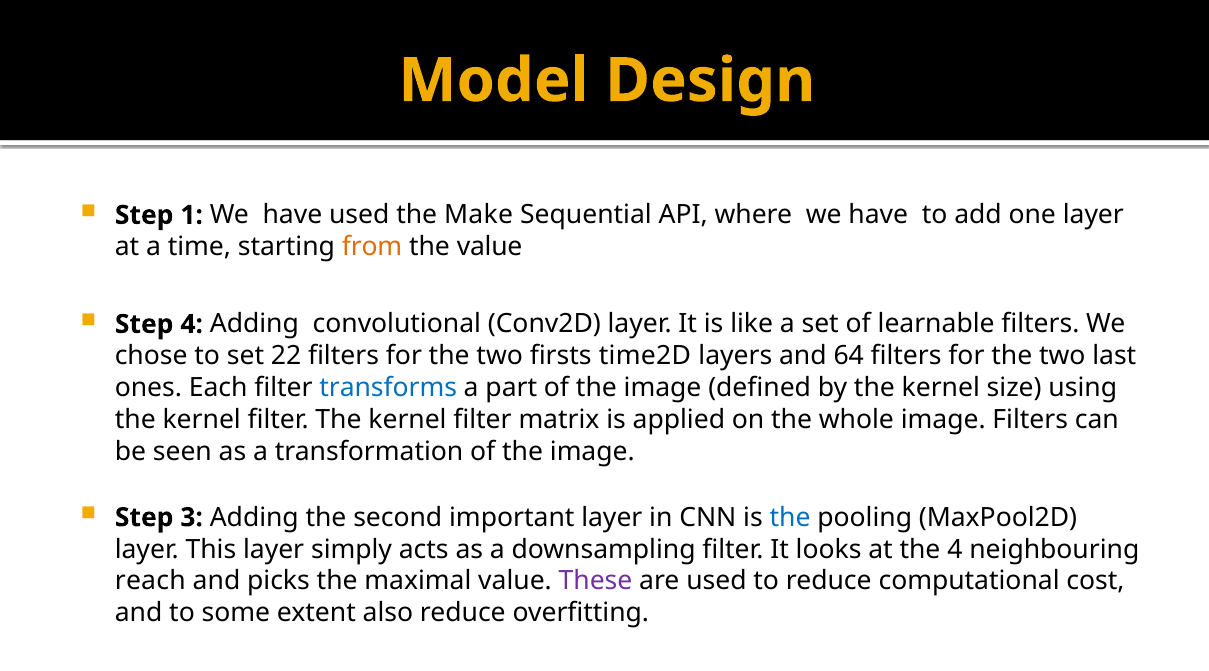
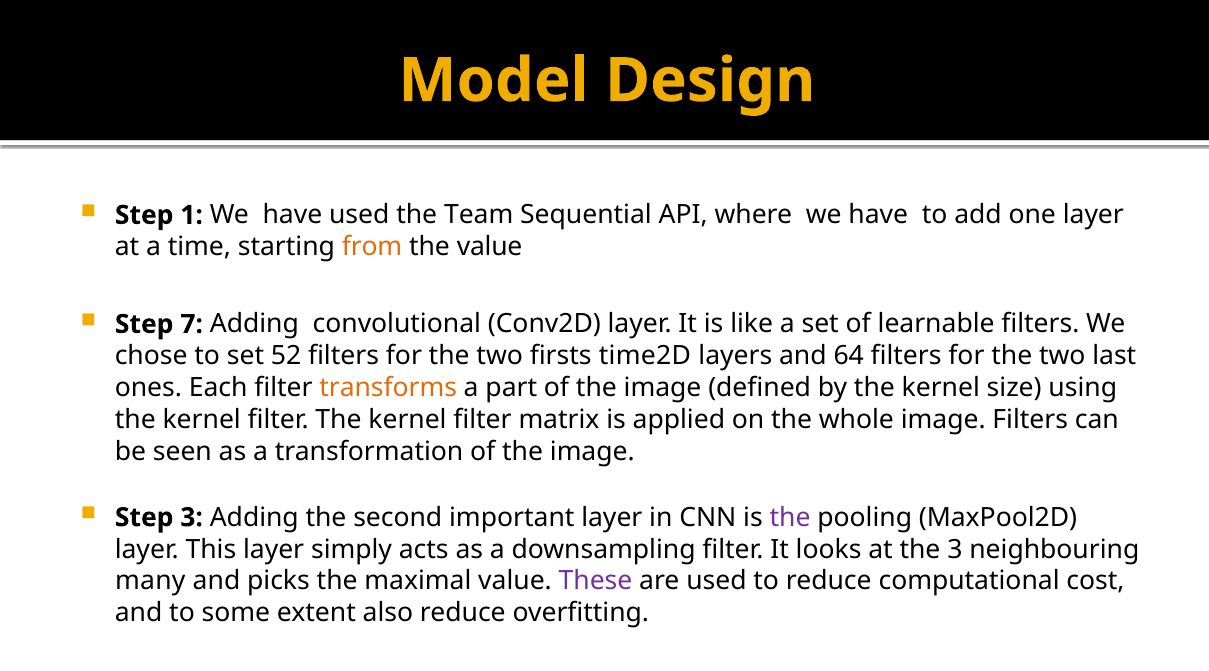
Make: Make -> Team (479, 215)
Step 4: 4 -> 7 (192, 325)
22: 22 -> 52 (286, 356)
transforms colour: blue -> orange (388, 388)
the colour: blue -> purple (790, 518)
the 4: 4 -> 3 (955, 550)
reach: reach -> many (150, 582)
